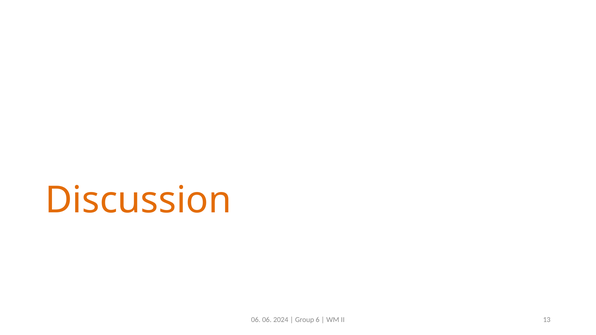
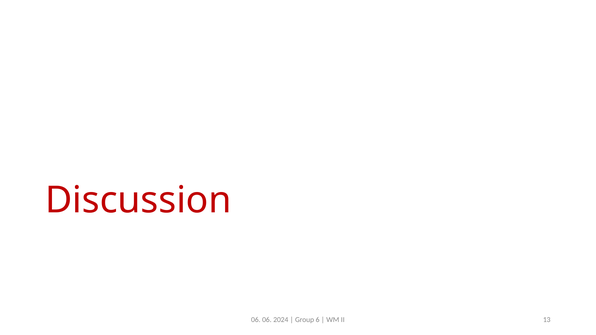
Discussion colour: orange -> red (138, 200)
